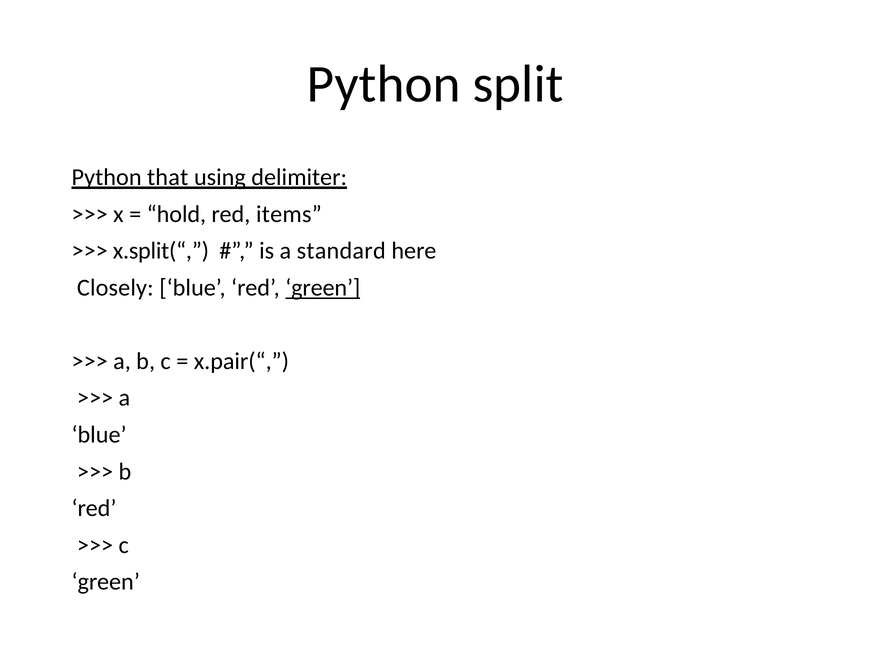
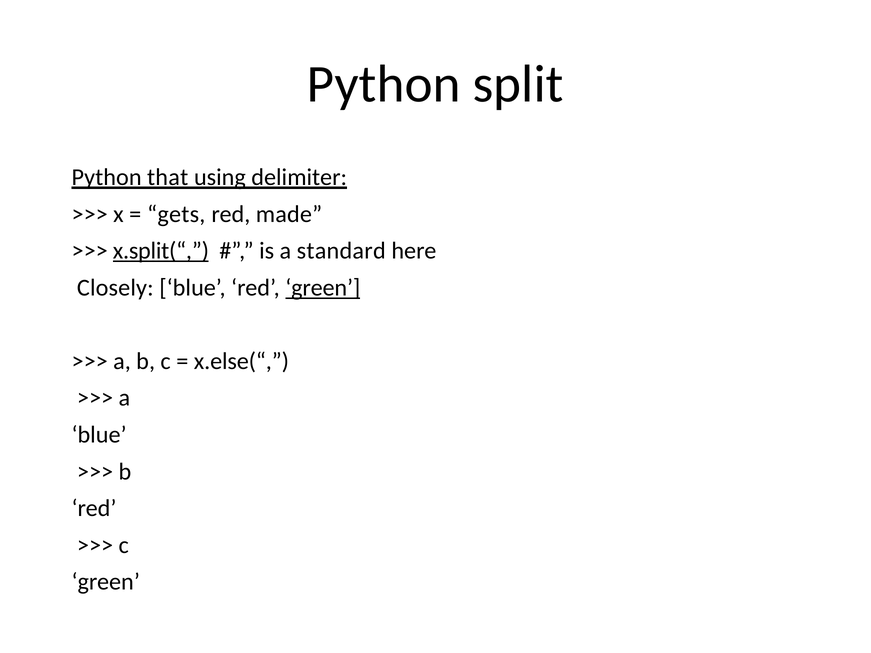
hold: hold -> gets (176, 214)
items: items -> made (289, 214)
x.split(“ underline: none -> present (161, 251)
x.pair(“: x.pair(“ -> x.else(“ (241, 361)
